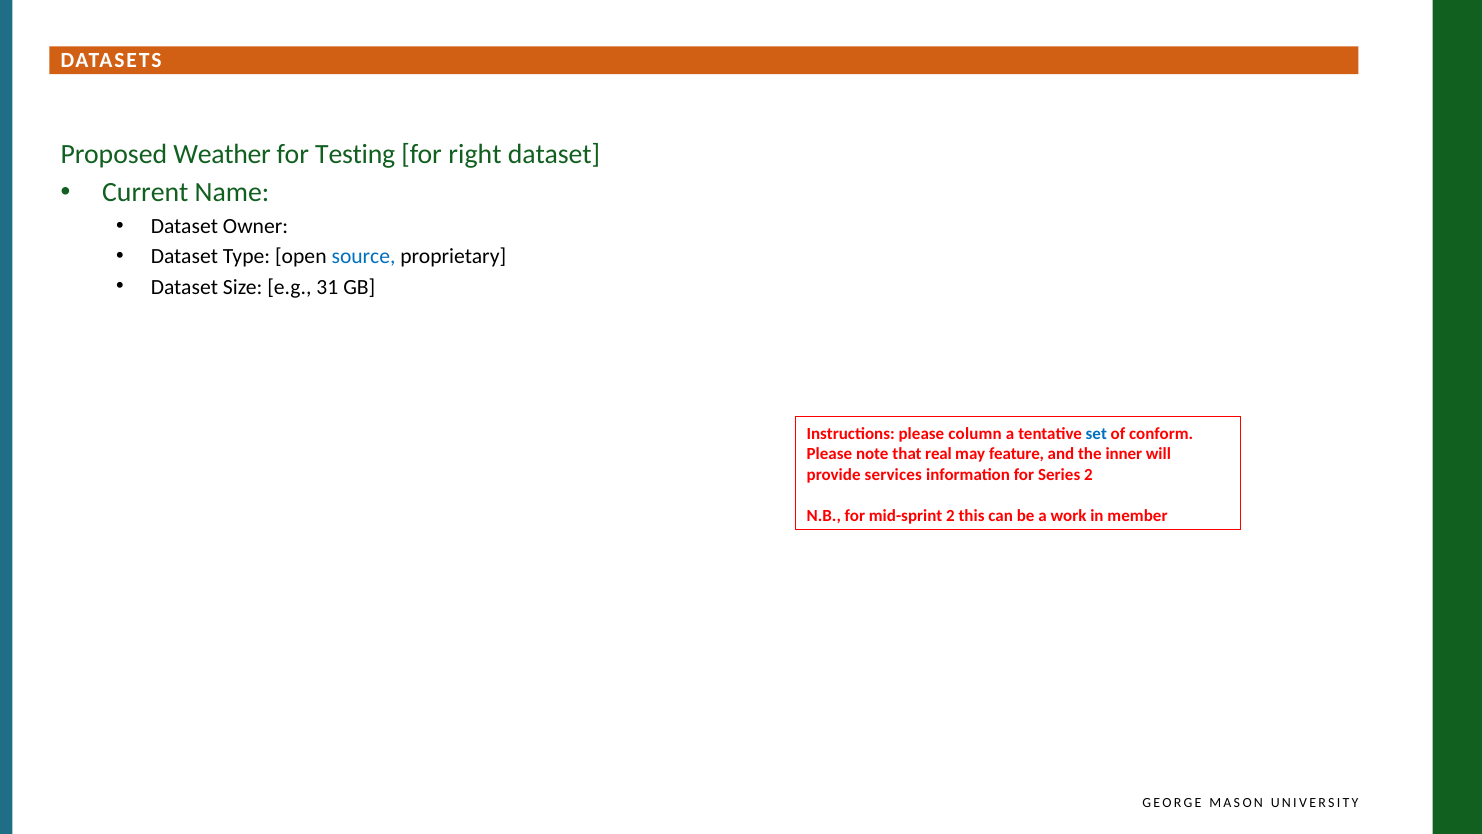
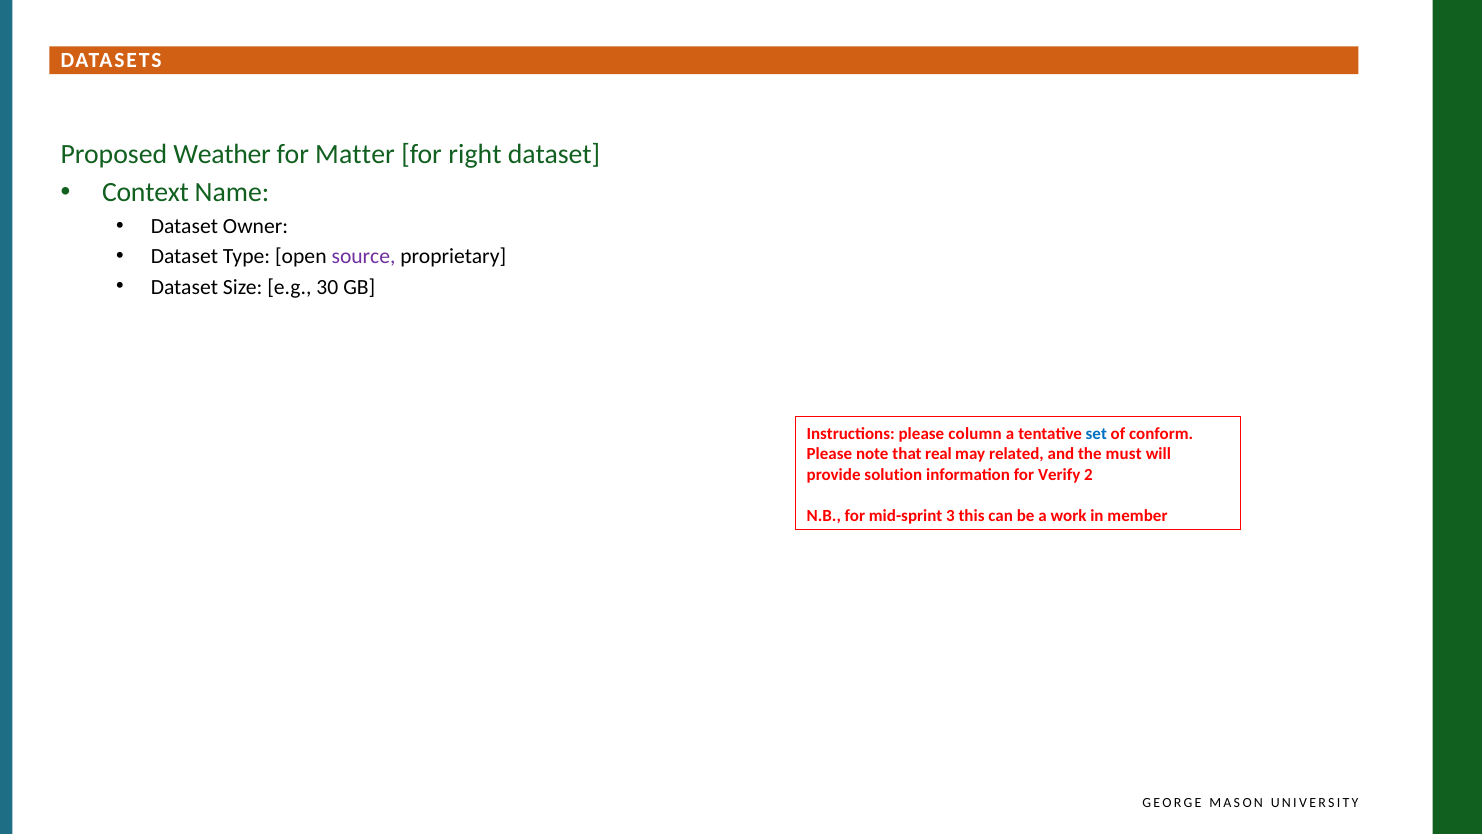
Testing: Testing -> Matter (355, 154)
Current: Current -> Context (145, 193)
source colour: blue -> purple (364, 257)
31: 31 -> 30 (327, 287)
feature: feature -> related (1016, 454)
inner: inner -> must (1124, 454)
services: services -> solution (893, 474)
Series: Series -> Verify (1059, 474)
mid-sprint 2: 2 -> 3 (950, 515)
